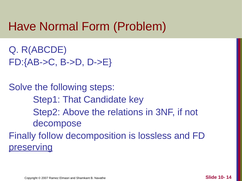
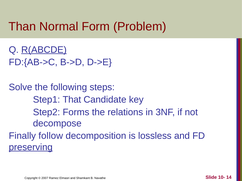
Have: Have -> Than (22, 27)
R(ABCDE underline: none -> present (44, 50)
Above: Above -> Forms (76, 112)
